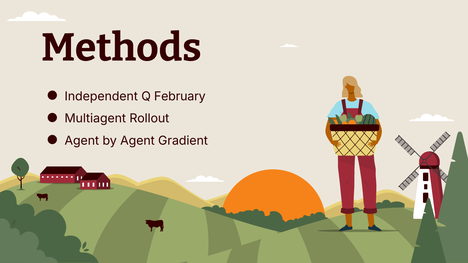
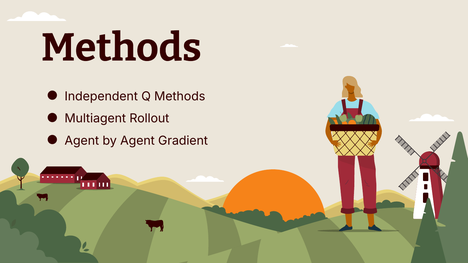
Q February: February -> Methods (180, 96)
